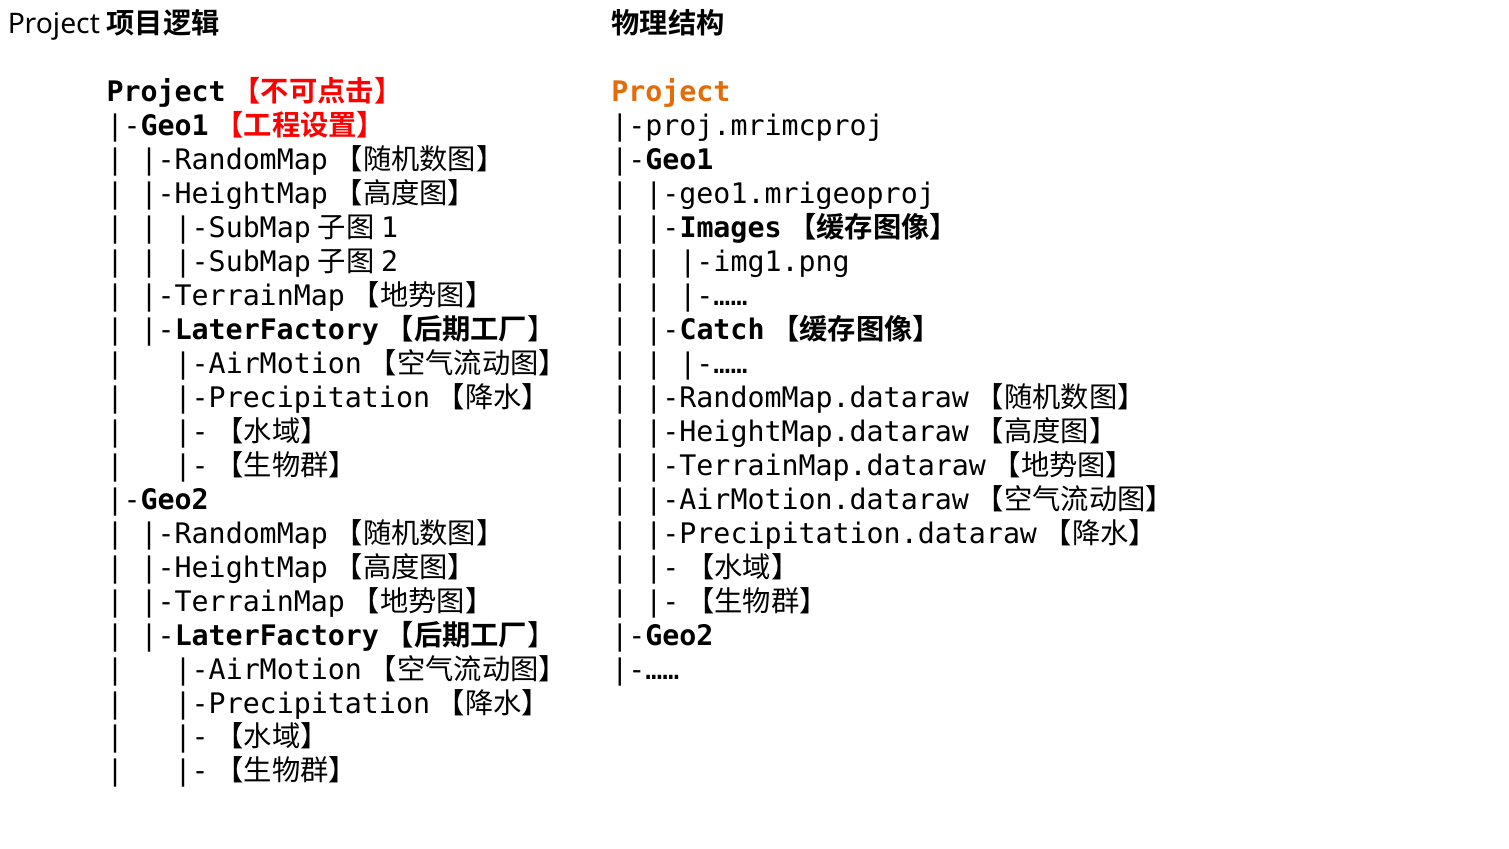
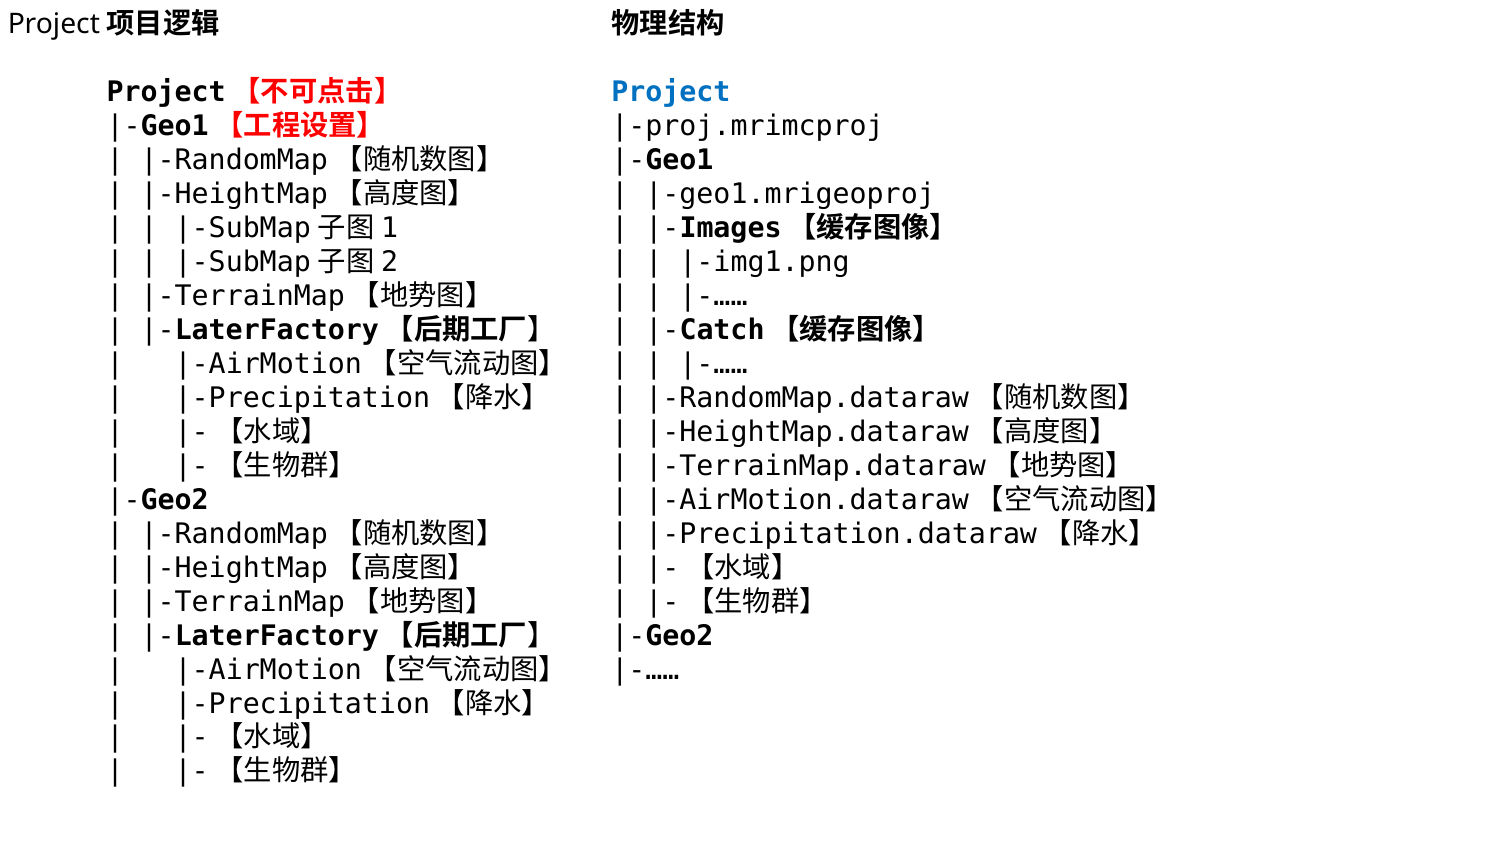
Project colour: orange -> blue (671, 92)
